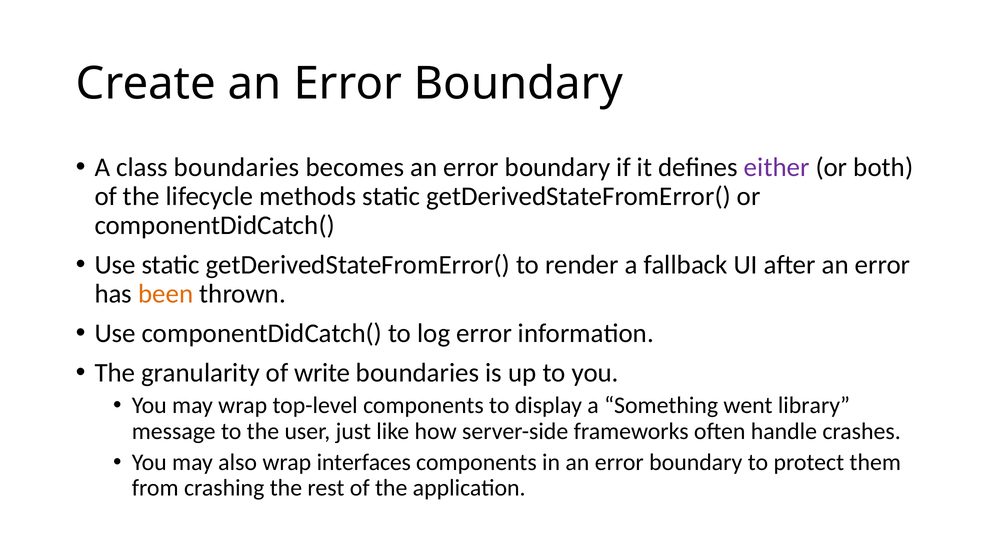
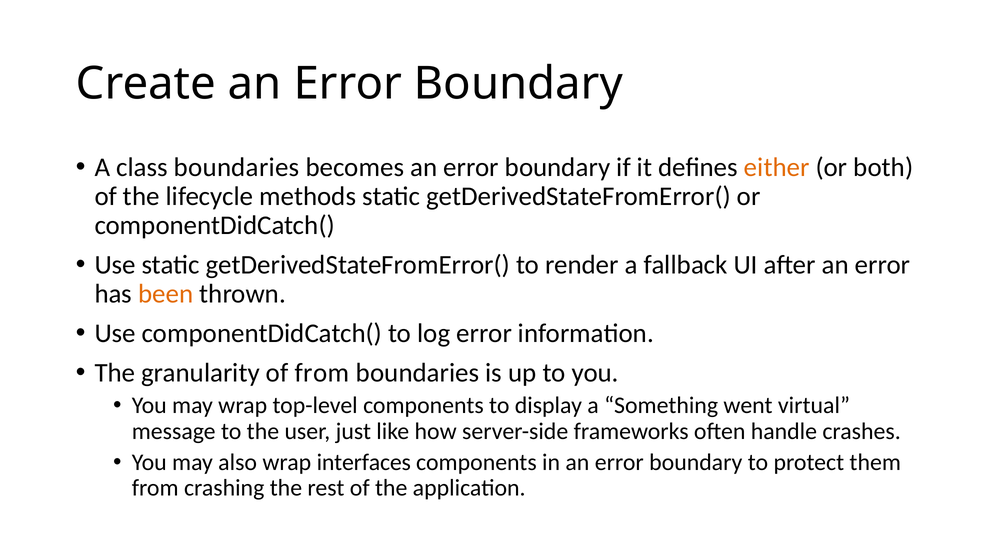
either colour: purple -> orange (777, 167)
of write: write -> from (322, 373)
library: library -> virtual (814, 405)
